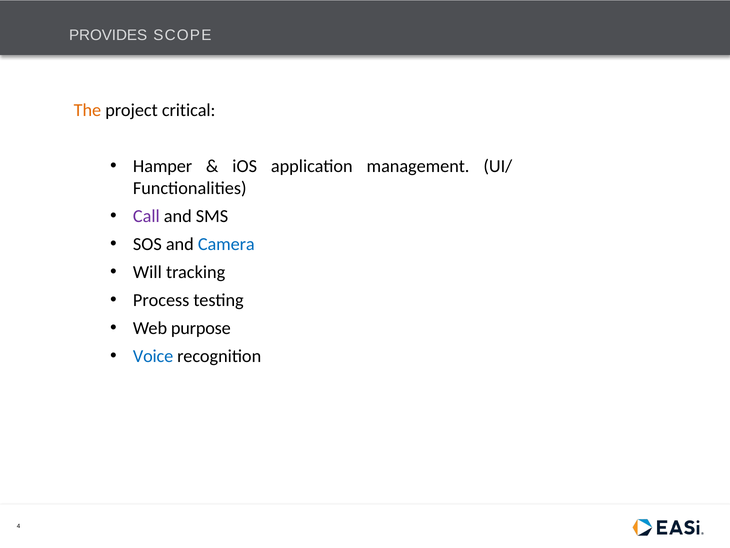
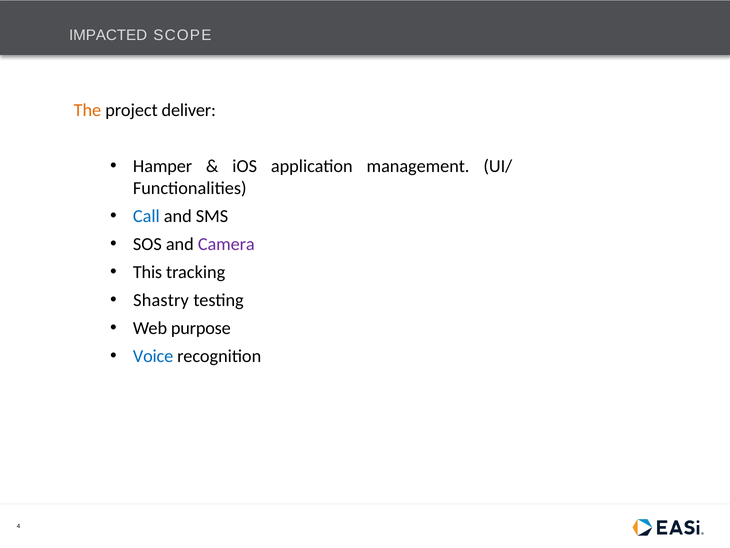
PROVIDES: PROVIDES -> IMPACTED (108, 35)
critical: critical -> deliver (189, 110)
Call colour: purple -> blue (146, 216)
Camera colour: blue -> purple (226, 244)
Will: Will -> This (148, 272)
Process: Process -> Shastry (161, 300)
